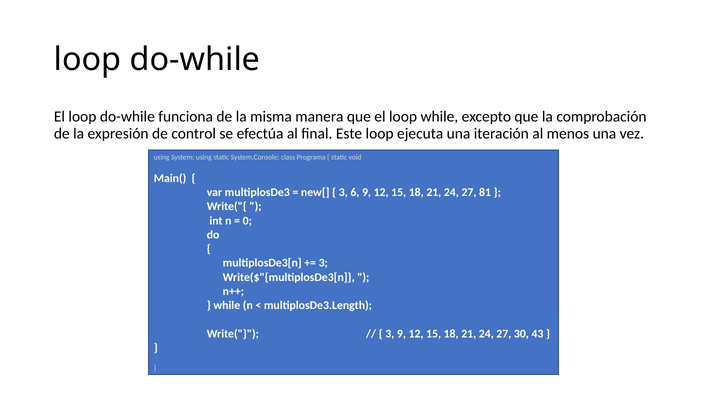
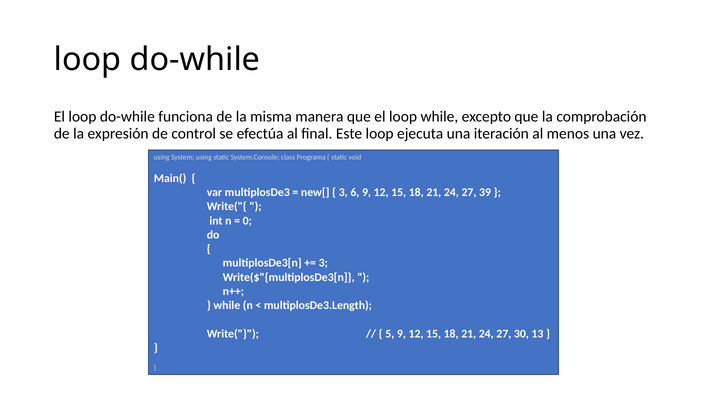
81: 81 -> 39 (485, 192)
3: 3 -> 5 (390, 334)
43: 43 -> 13 (537, 334)
